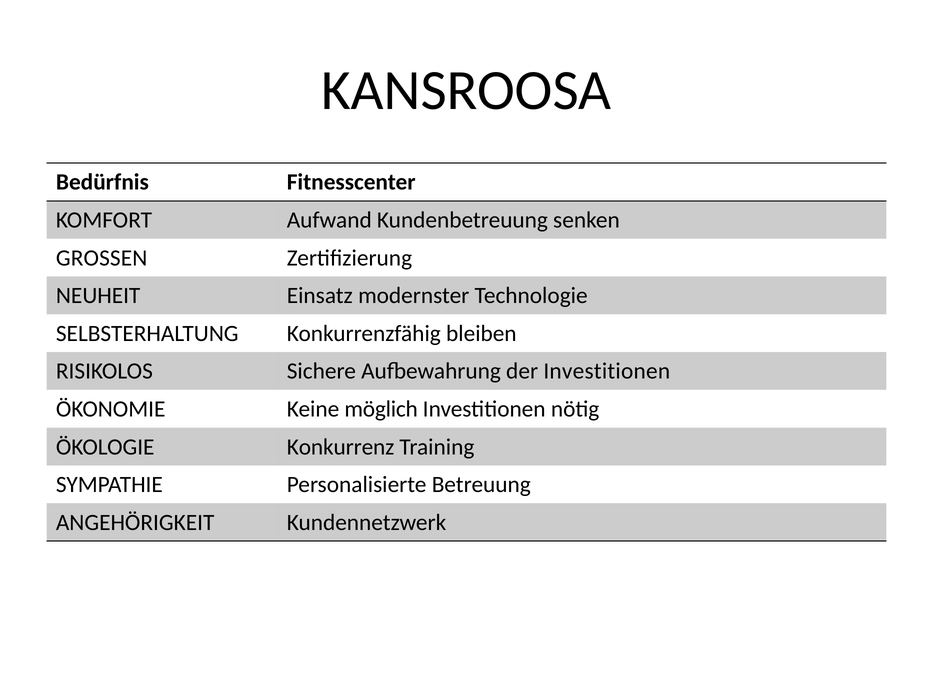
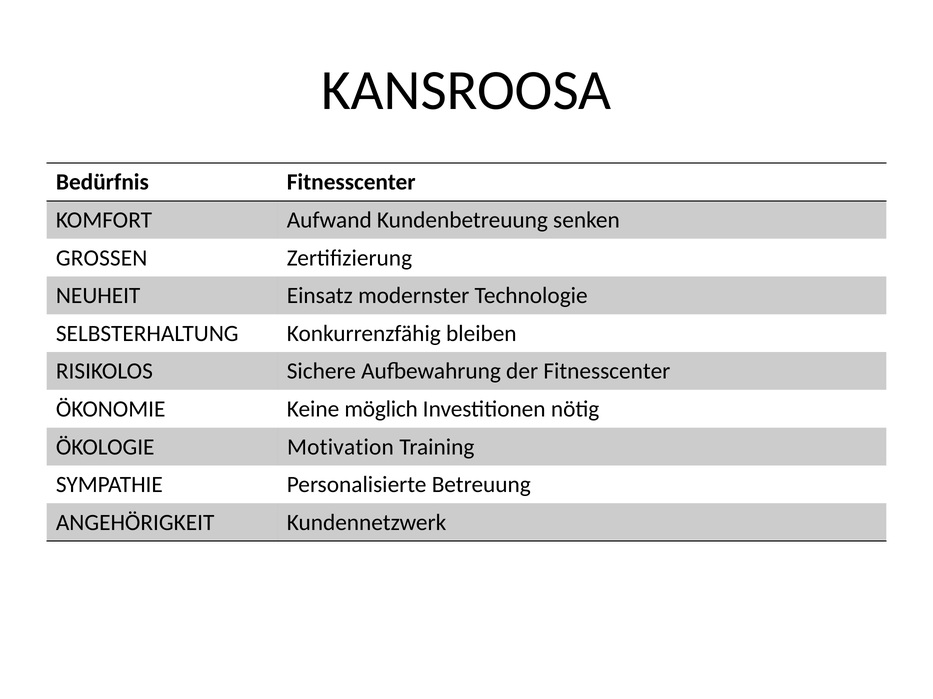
der Investitionen: Investitionen -> Fitnesscenter (607, 372)
Konkurrenz: Konkurrenz -> Motivation (340, 447)
